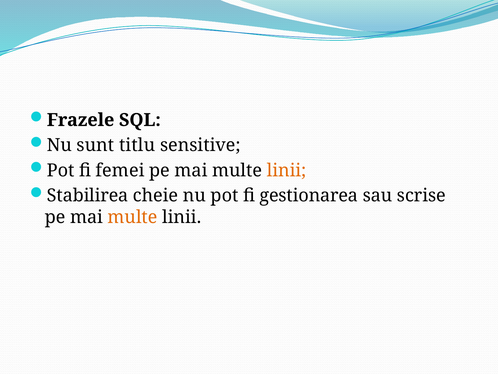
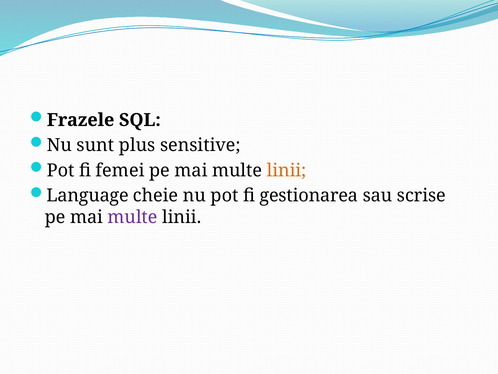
titlu: titlu -> plus (137, 145)
Stabilirea: Stabilirea -> Language (88, 195)
multe colour: orange -> purple (133, 217)
